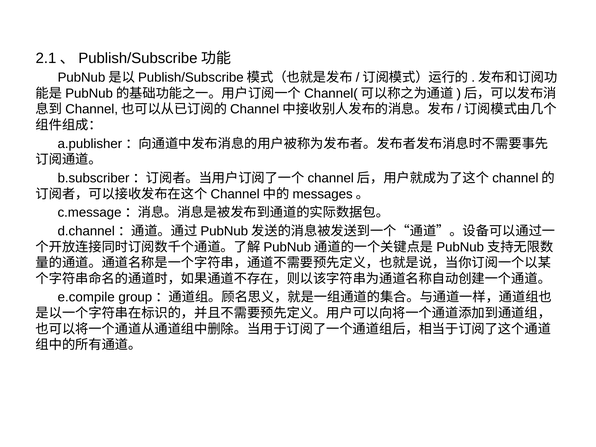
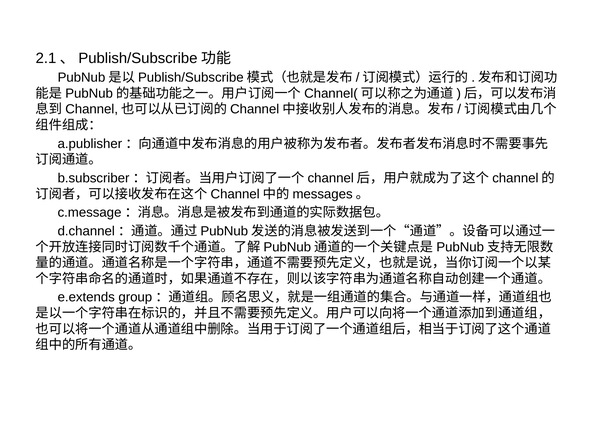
e.compile: e.compile -> e.extends (86, 297)
